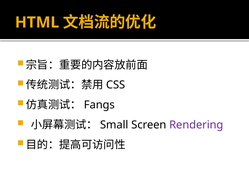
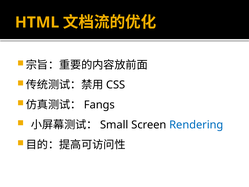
Rendering colour: purple -> blue (196, 125)
